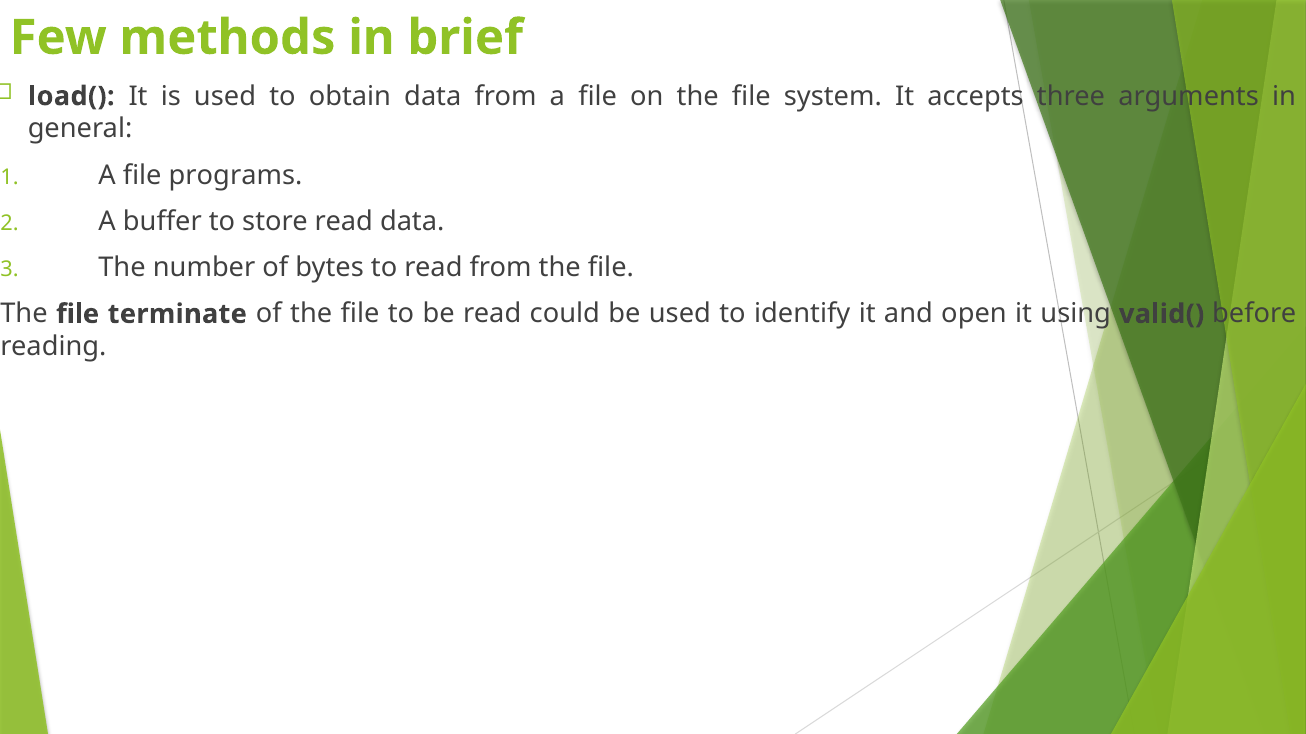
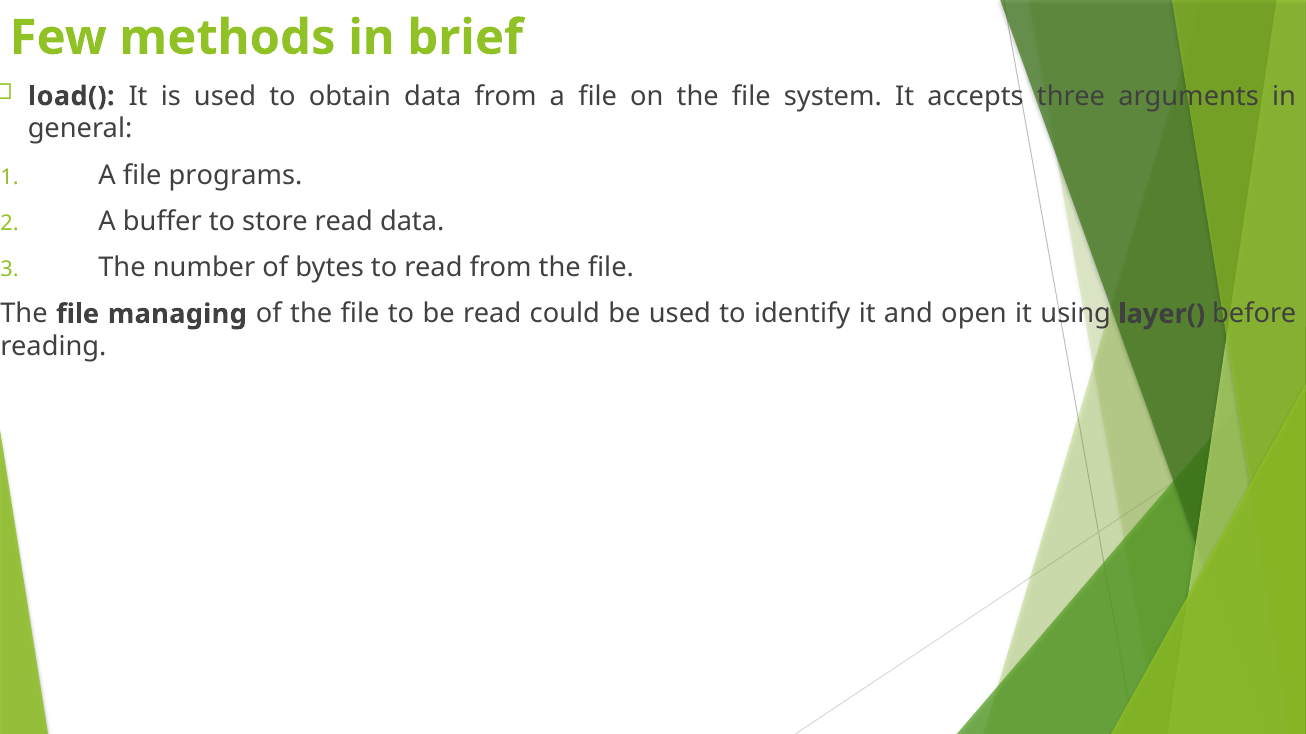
terminate: terminate -> managing (177, 314)
valid(: valid( -> layer( (1162, 314)
